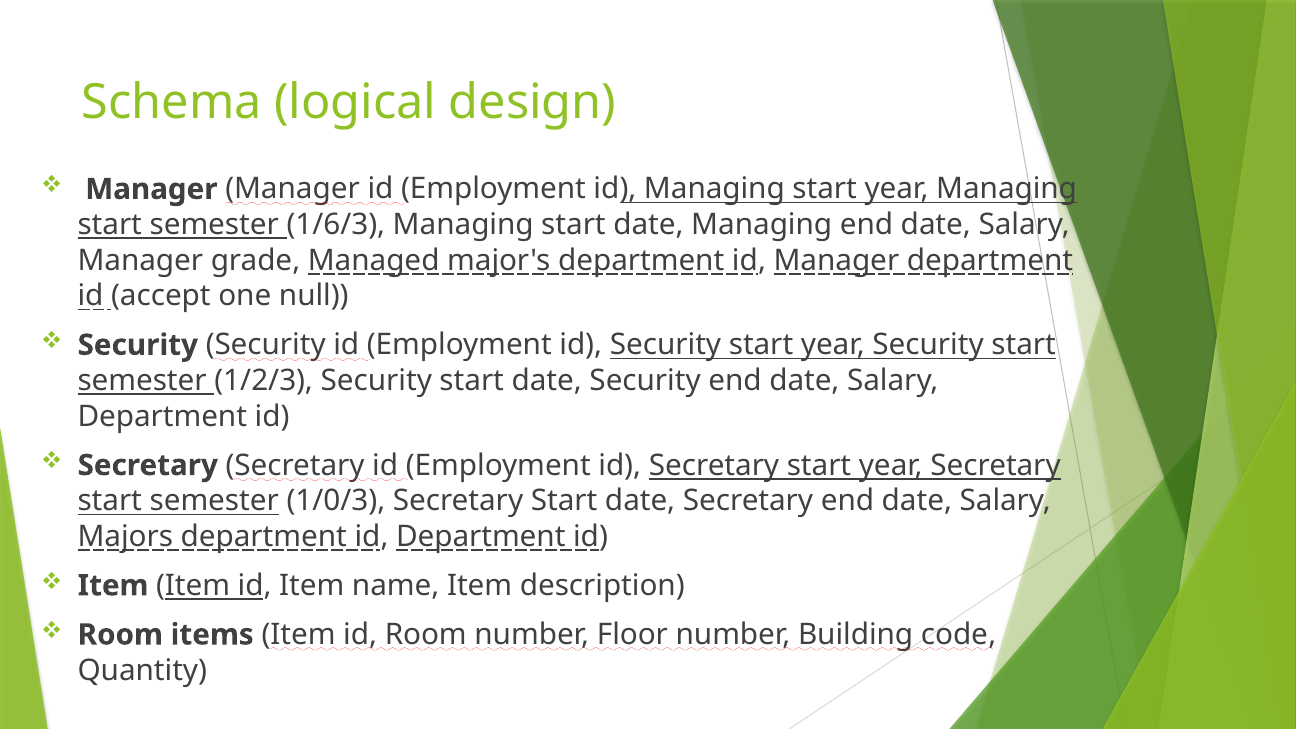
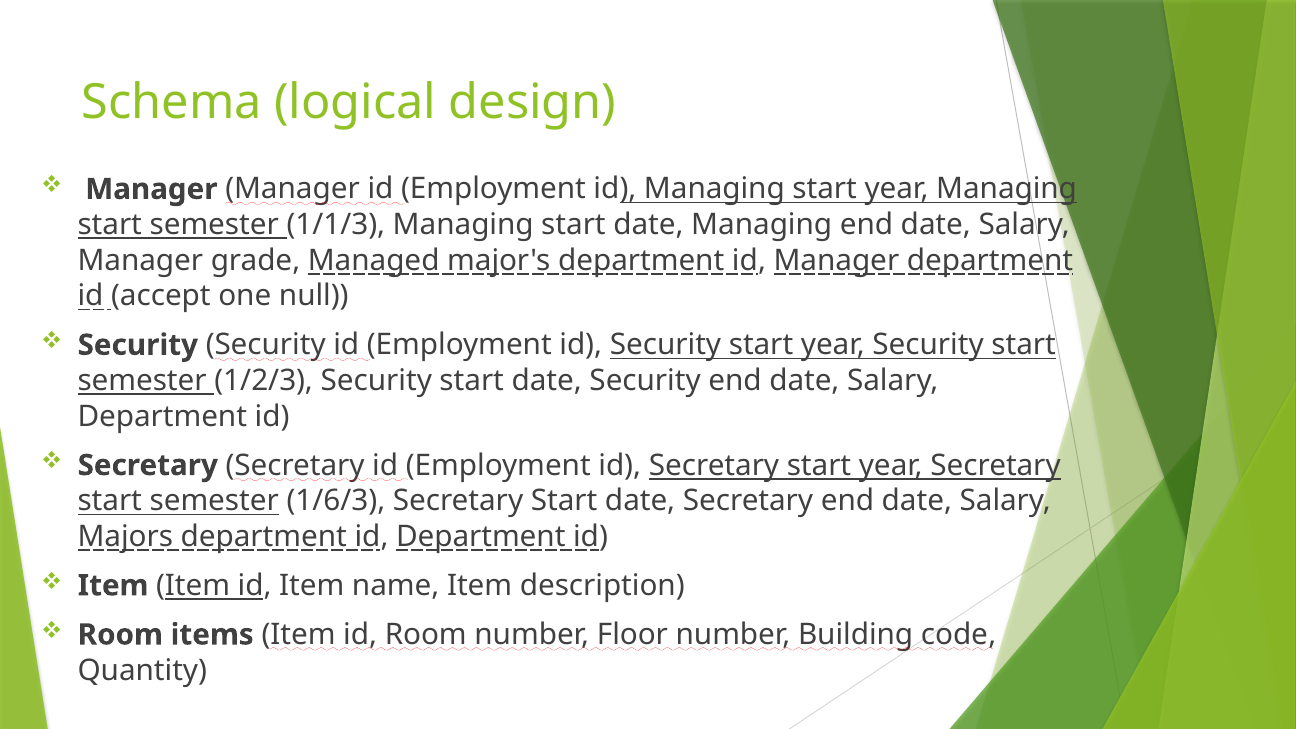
1/6/3: 1/6/3 -> 1/1/3 (336, 225)
1/0/3: 1/0/3 -> 1/6/3 (336, 501)
